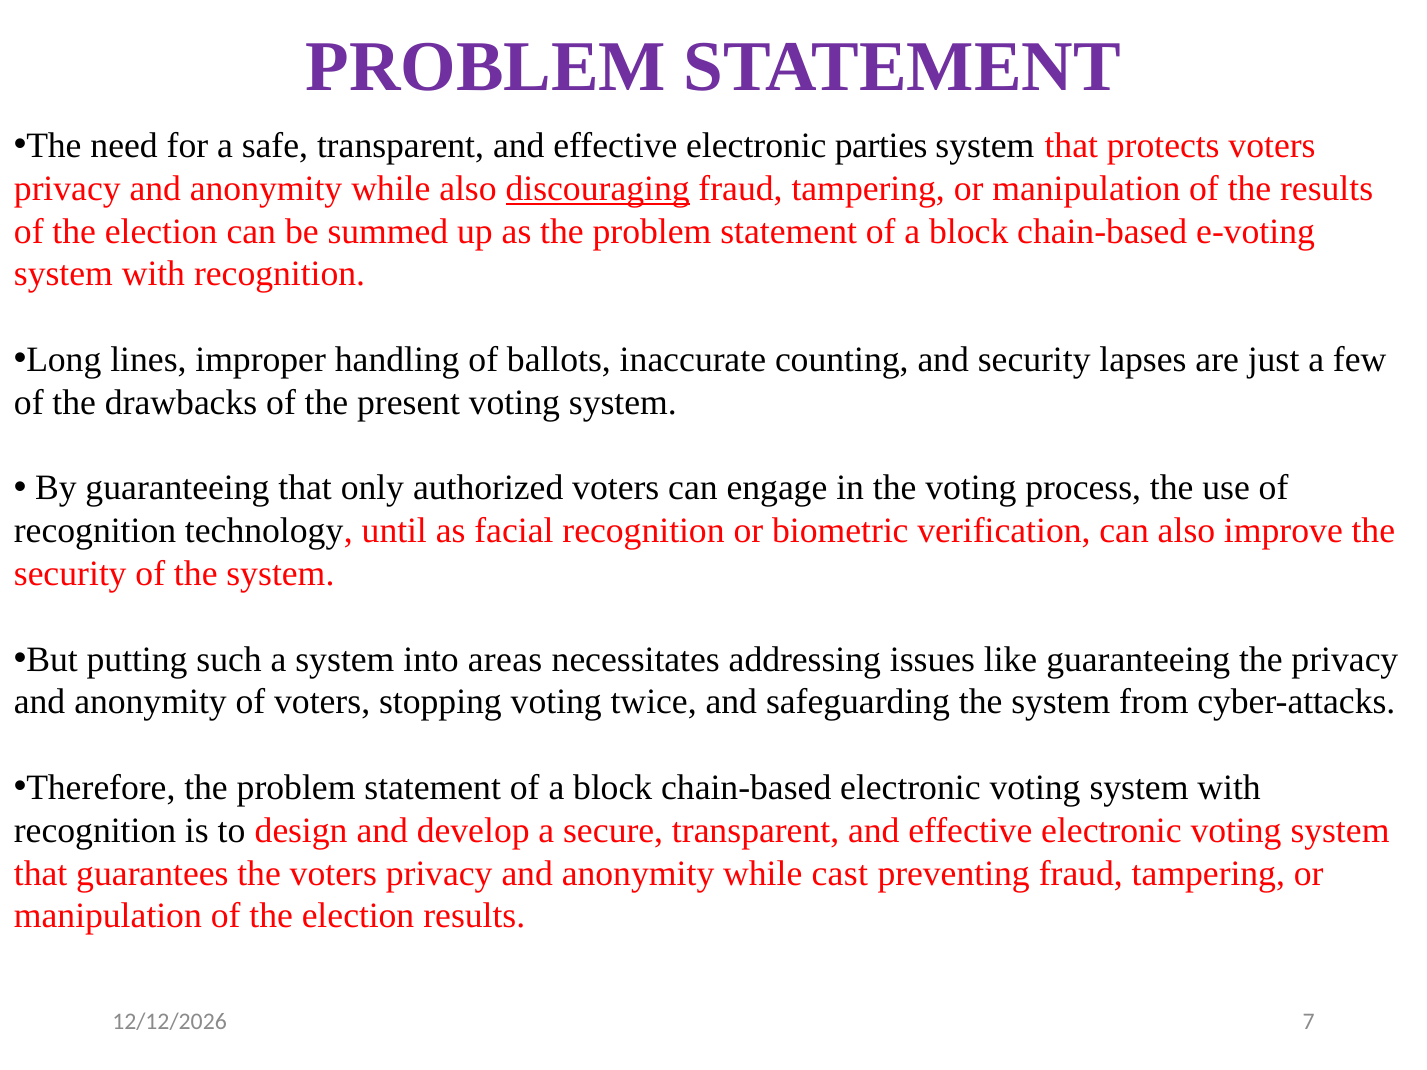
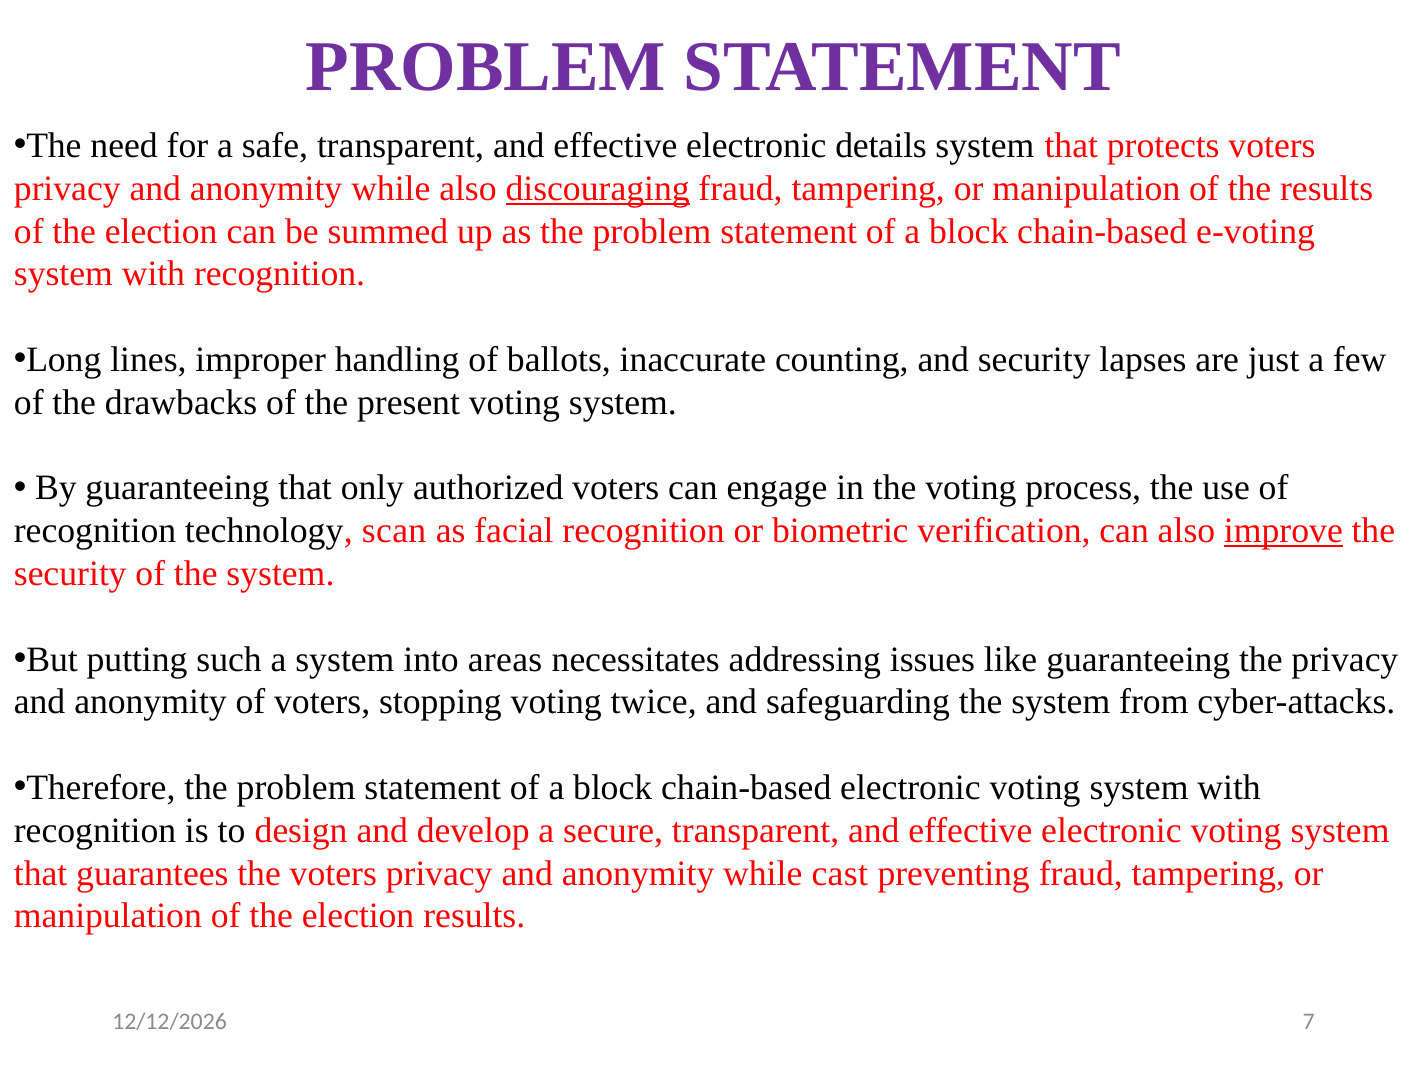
parties: parties -> details (881, 146)
until: until -> scan (394, 531)
improve underline: none -> present (1283, 531)
